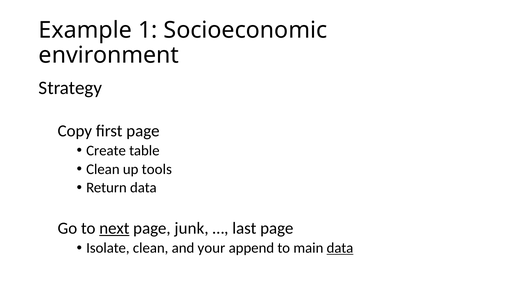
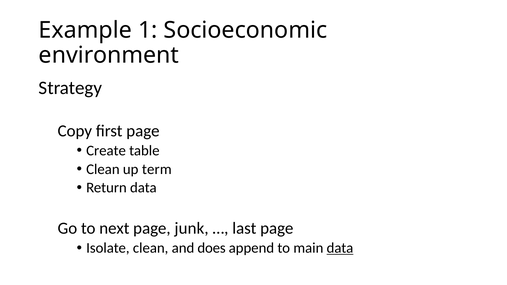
tools: tools -> term (157, 169)
next underline: present -> none (114, 228)
your: your -> does (212, 248)
